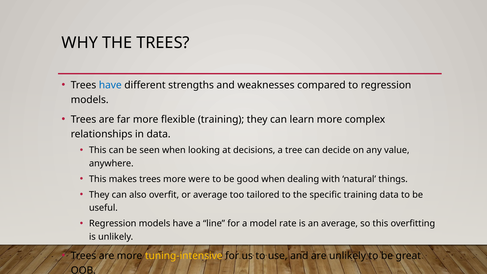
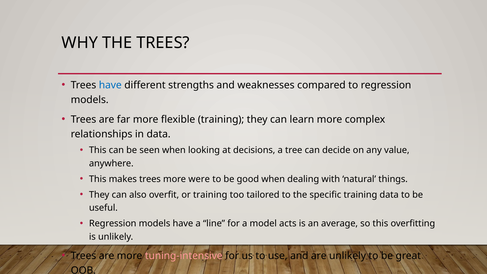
or average: average -> training (210, 195)
rate: rate -> acts (288, 224)
tuning-intensive colour: yellow -> pink (184, 256)
